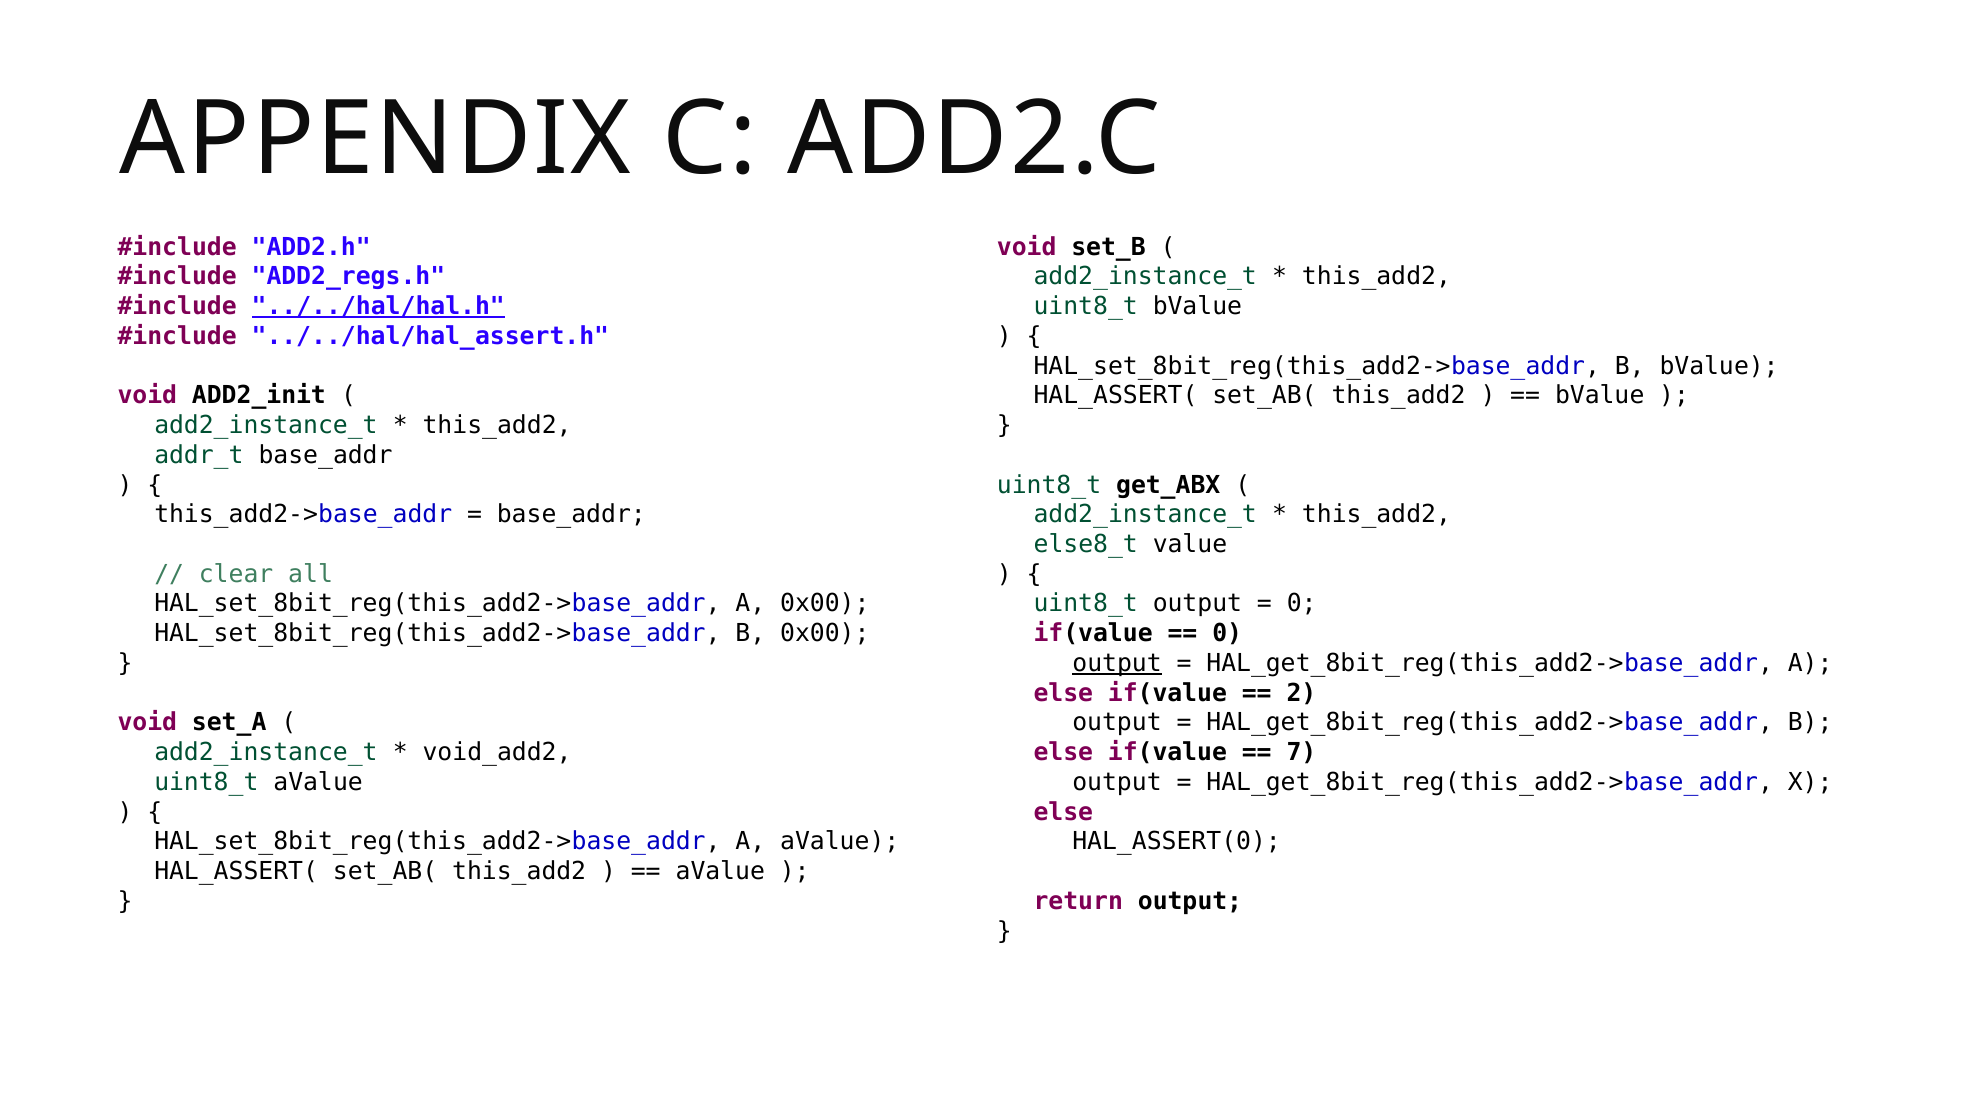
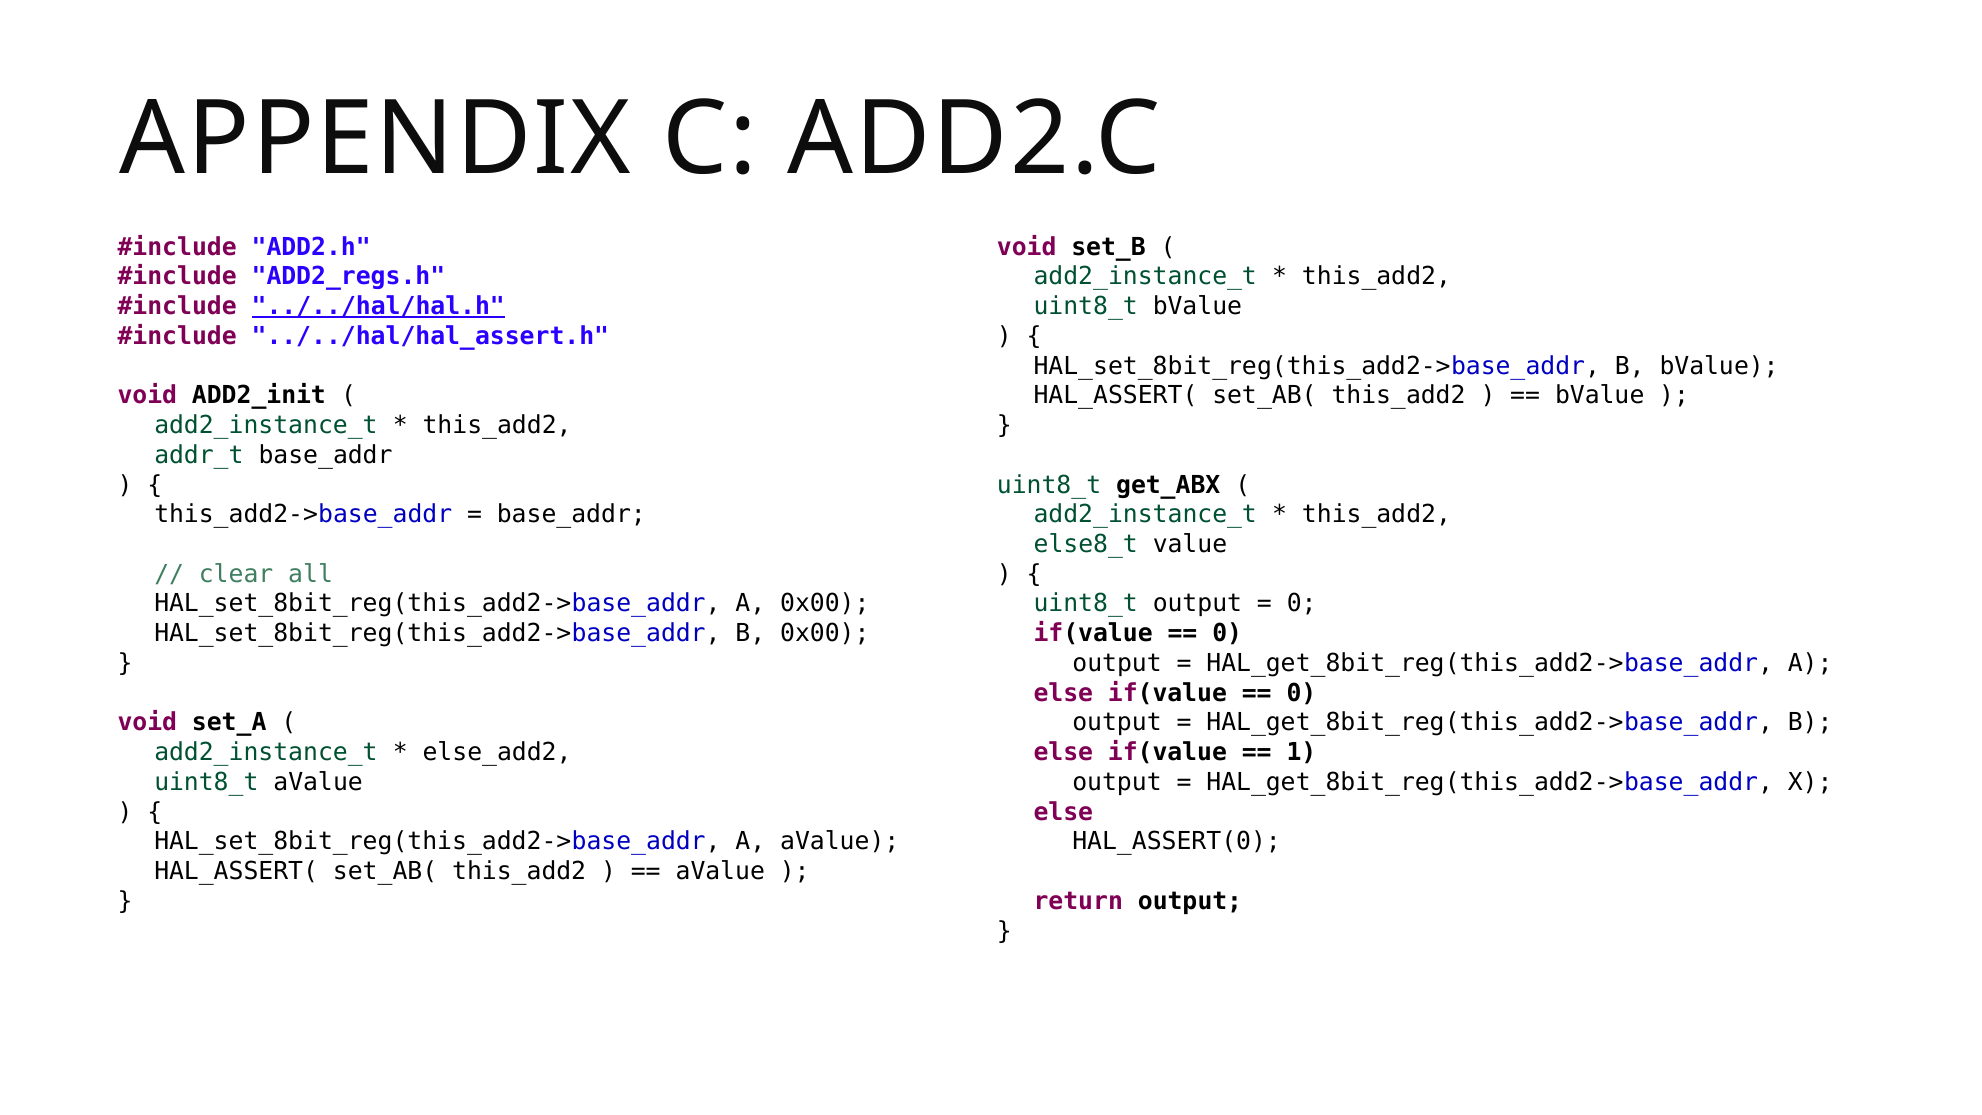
output underline: present -> none (1117, 663)
2: 2 -> 0 (1302, 693)
void_add2: void_add2 -> else_add2 (497, 752)
7: 7 -> 1 (1302, 752)
